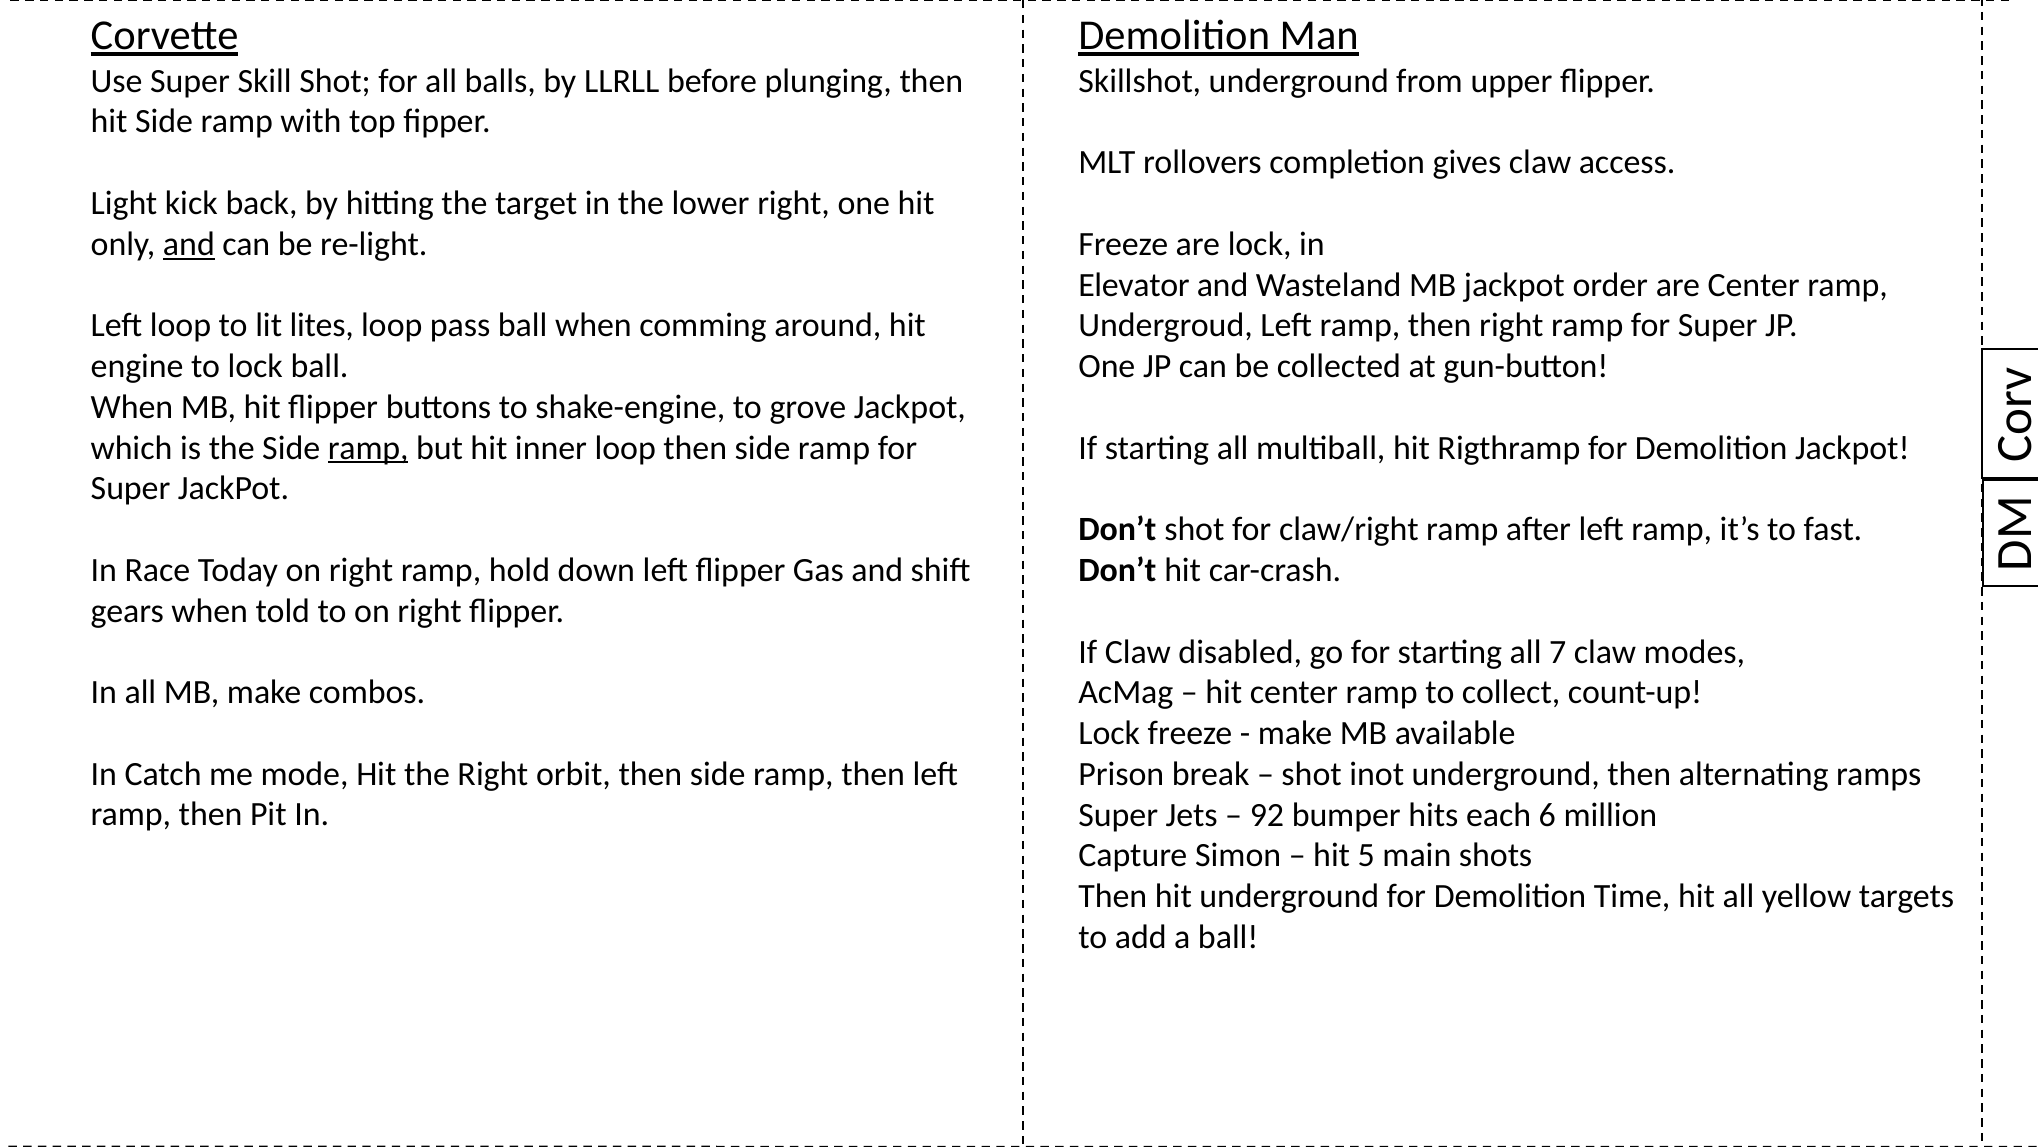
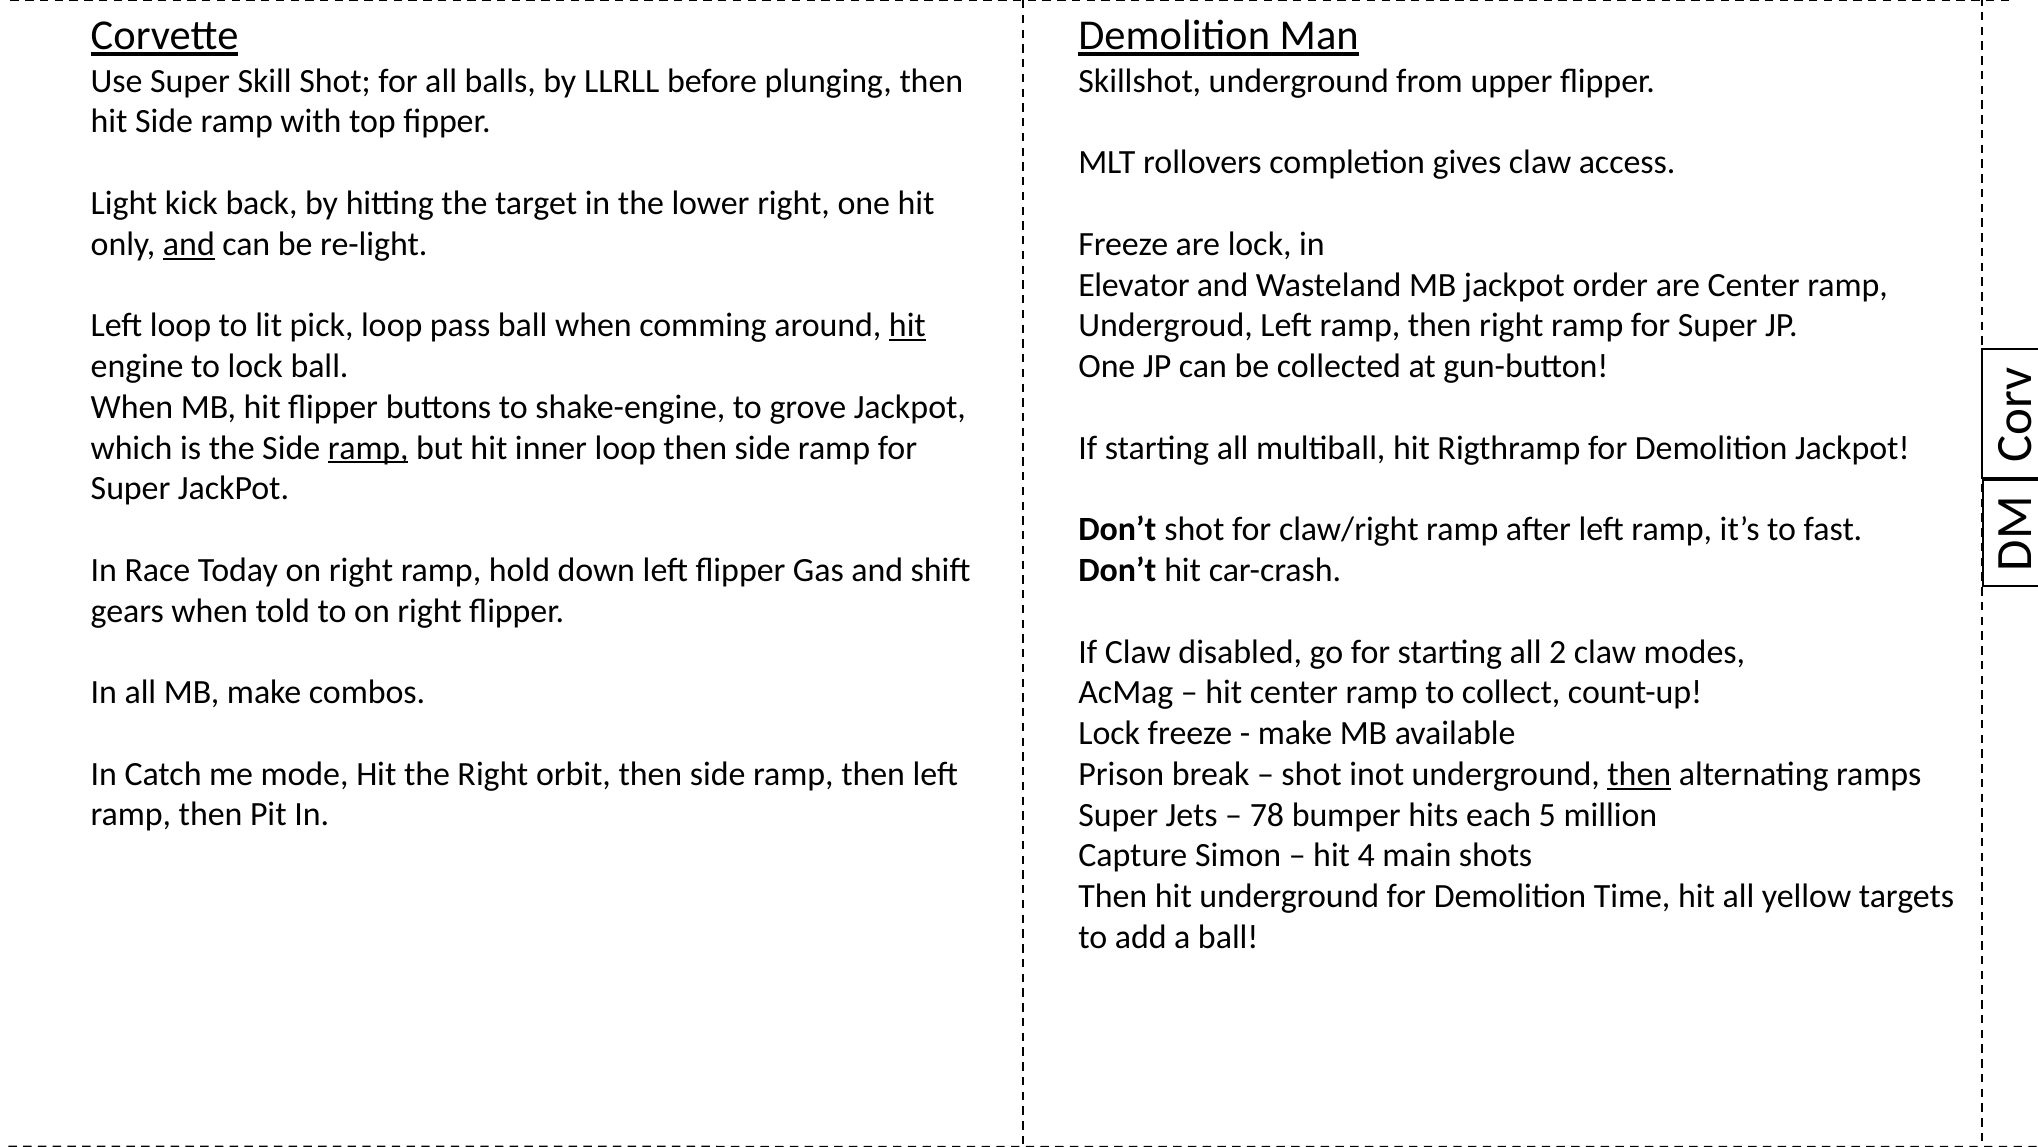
lites: lites -> pick (322, 325)
hit underline: none -> present (907, 325)
7: 7 -> 2 (1558, 652)
then underline: none -> present (1639, 774)
92: 92 -> 78 (1267, 814)
6: 6 -> 5 (1547, 814)
5: 5 -> 4 (1366, 855)
